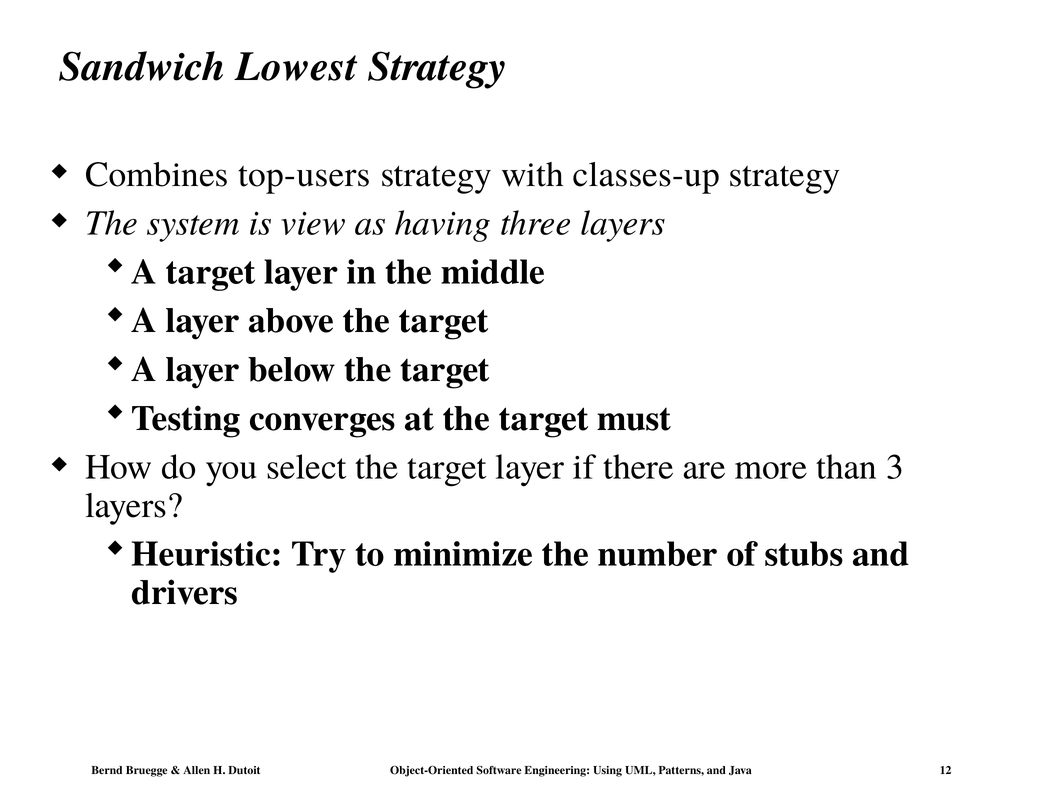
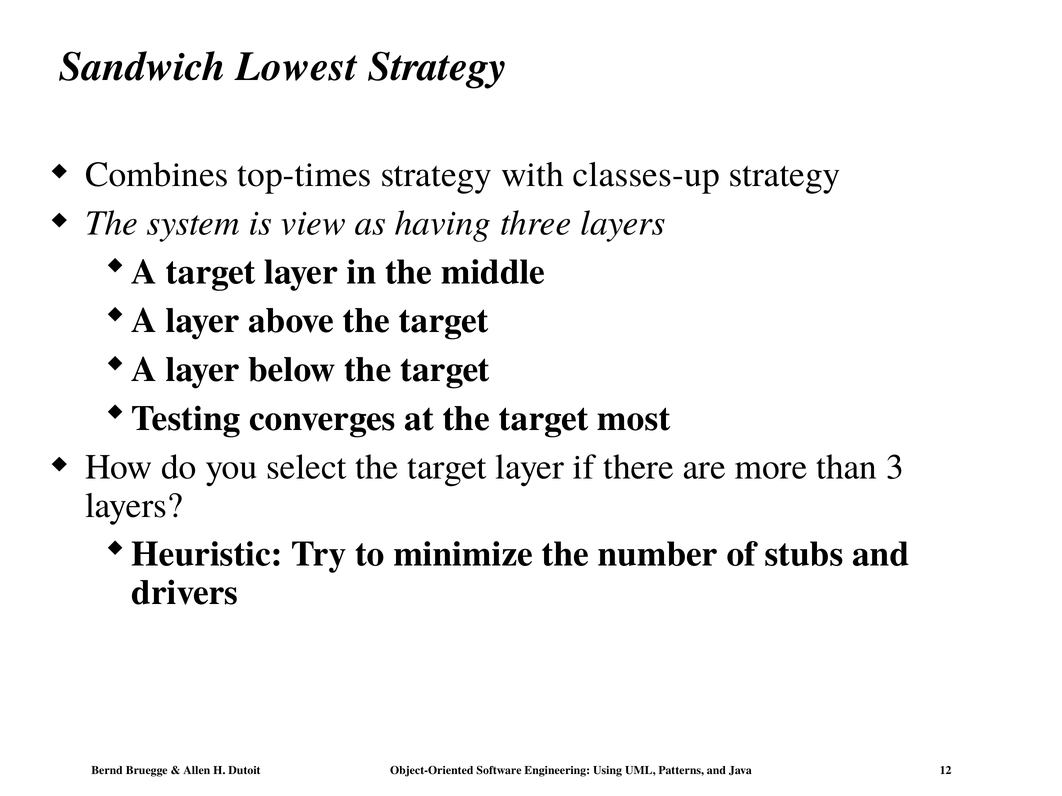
top-users: top-users -> top-times (305, 174)
must: must -> most (634, 419)
